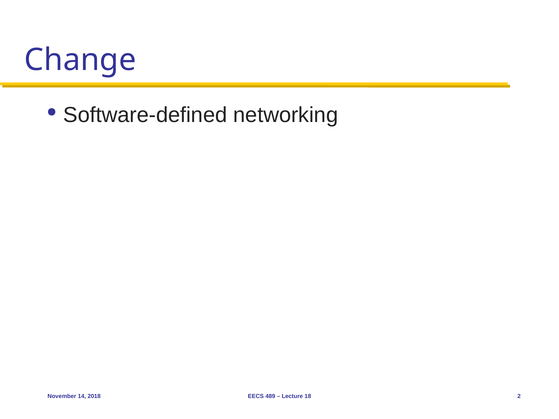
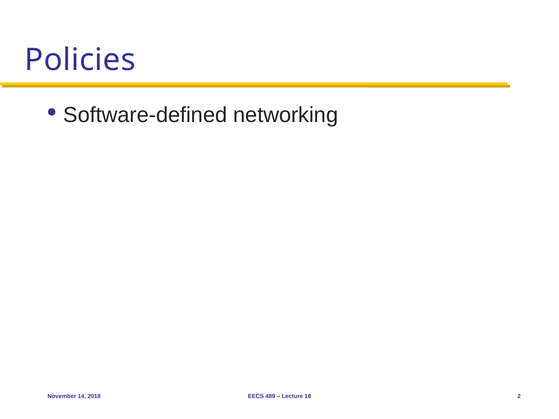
Change: Change -> Policies (80, 60)
